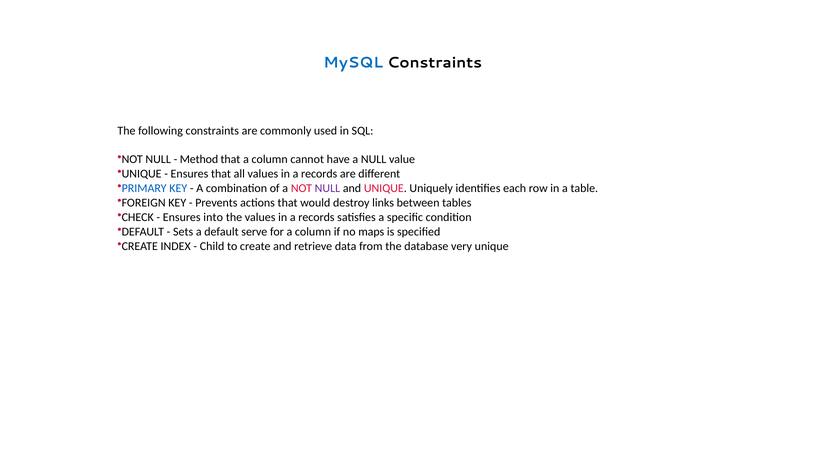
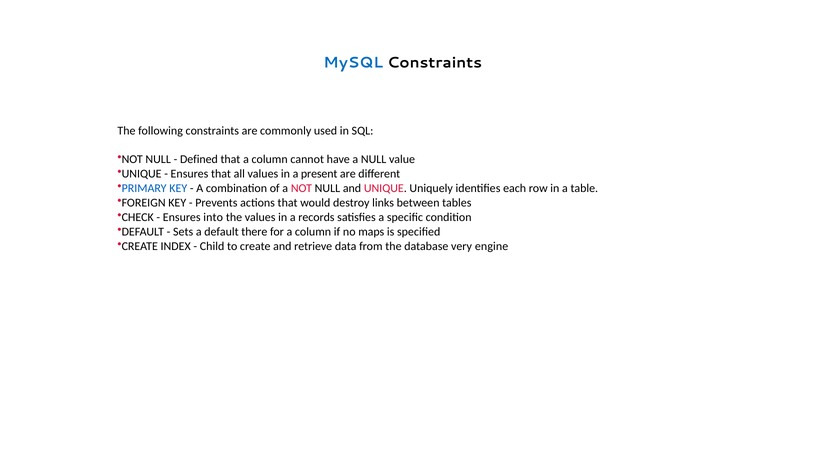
Method: Method -> Defined (199, 160)
records: records -> present (319, 174)
NULL colour: purple -> black (327, 189)
serve: serve -> there (254, 232)
very unique: unique -> engine (492, 247)
